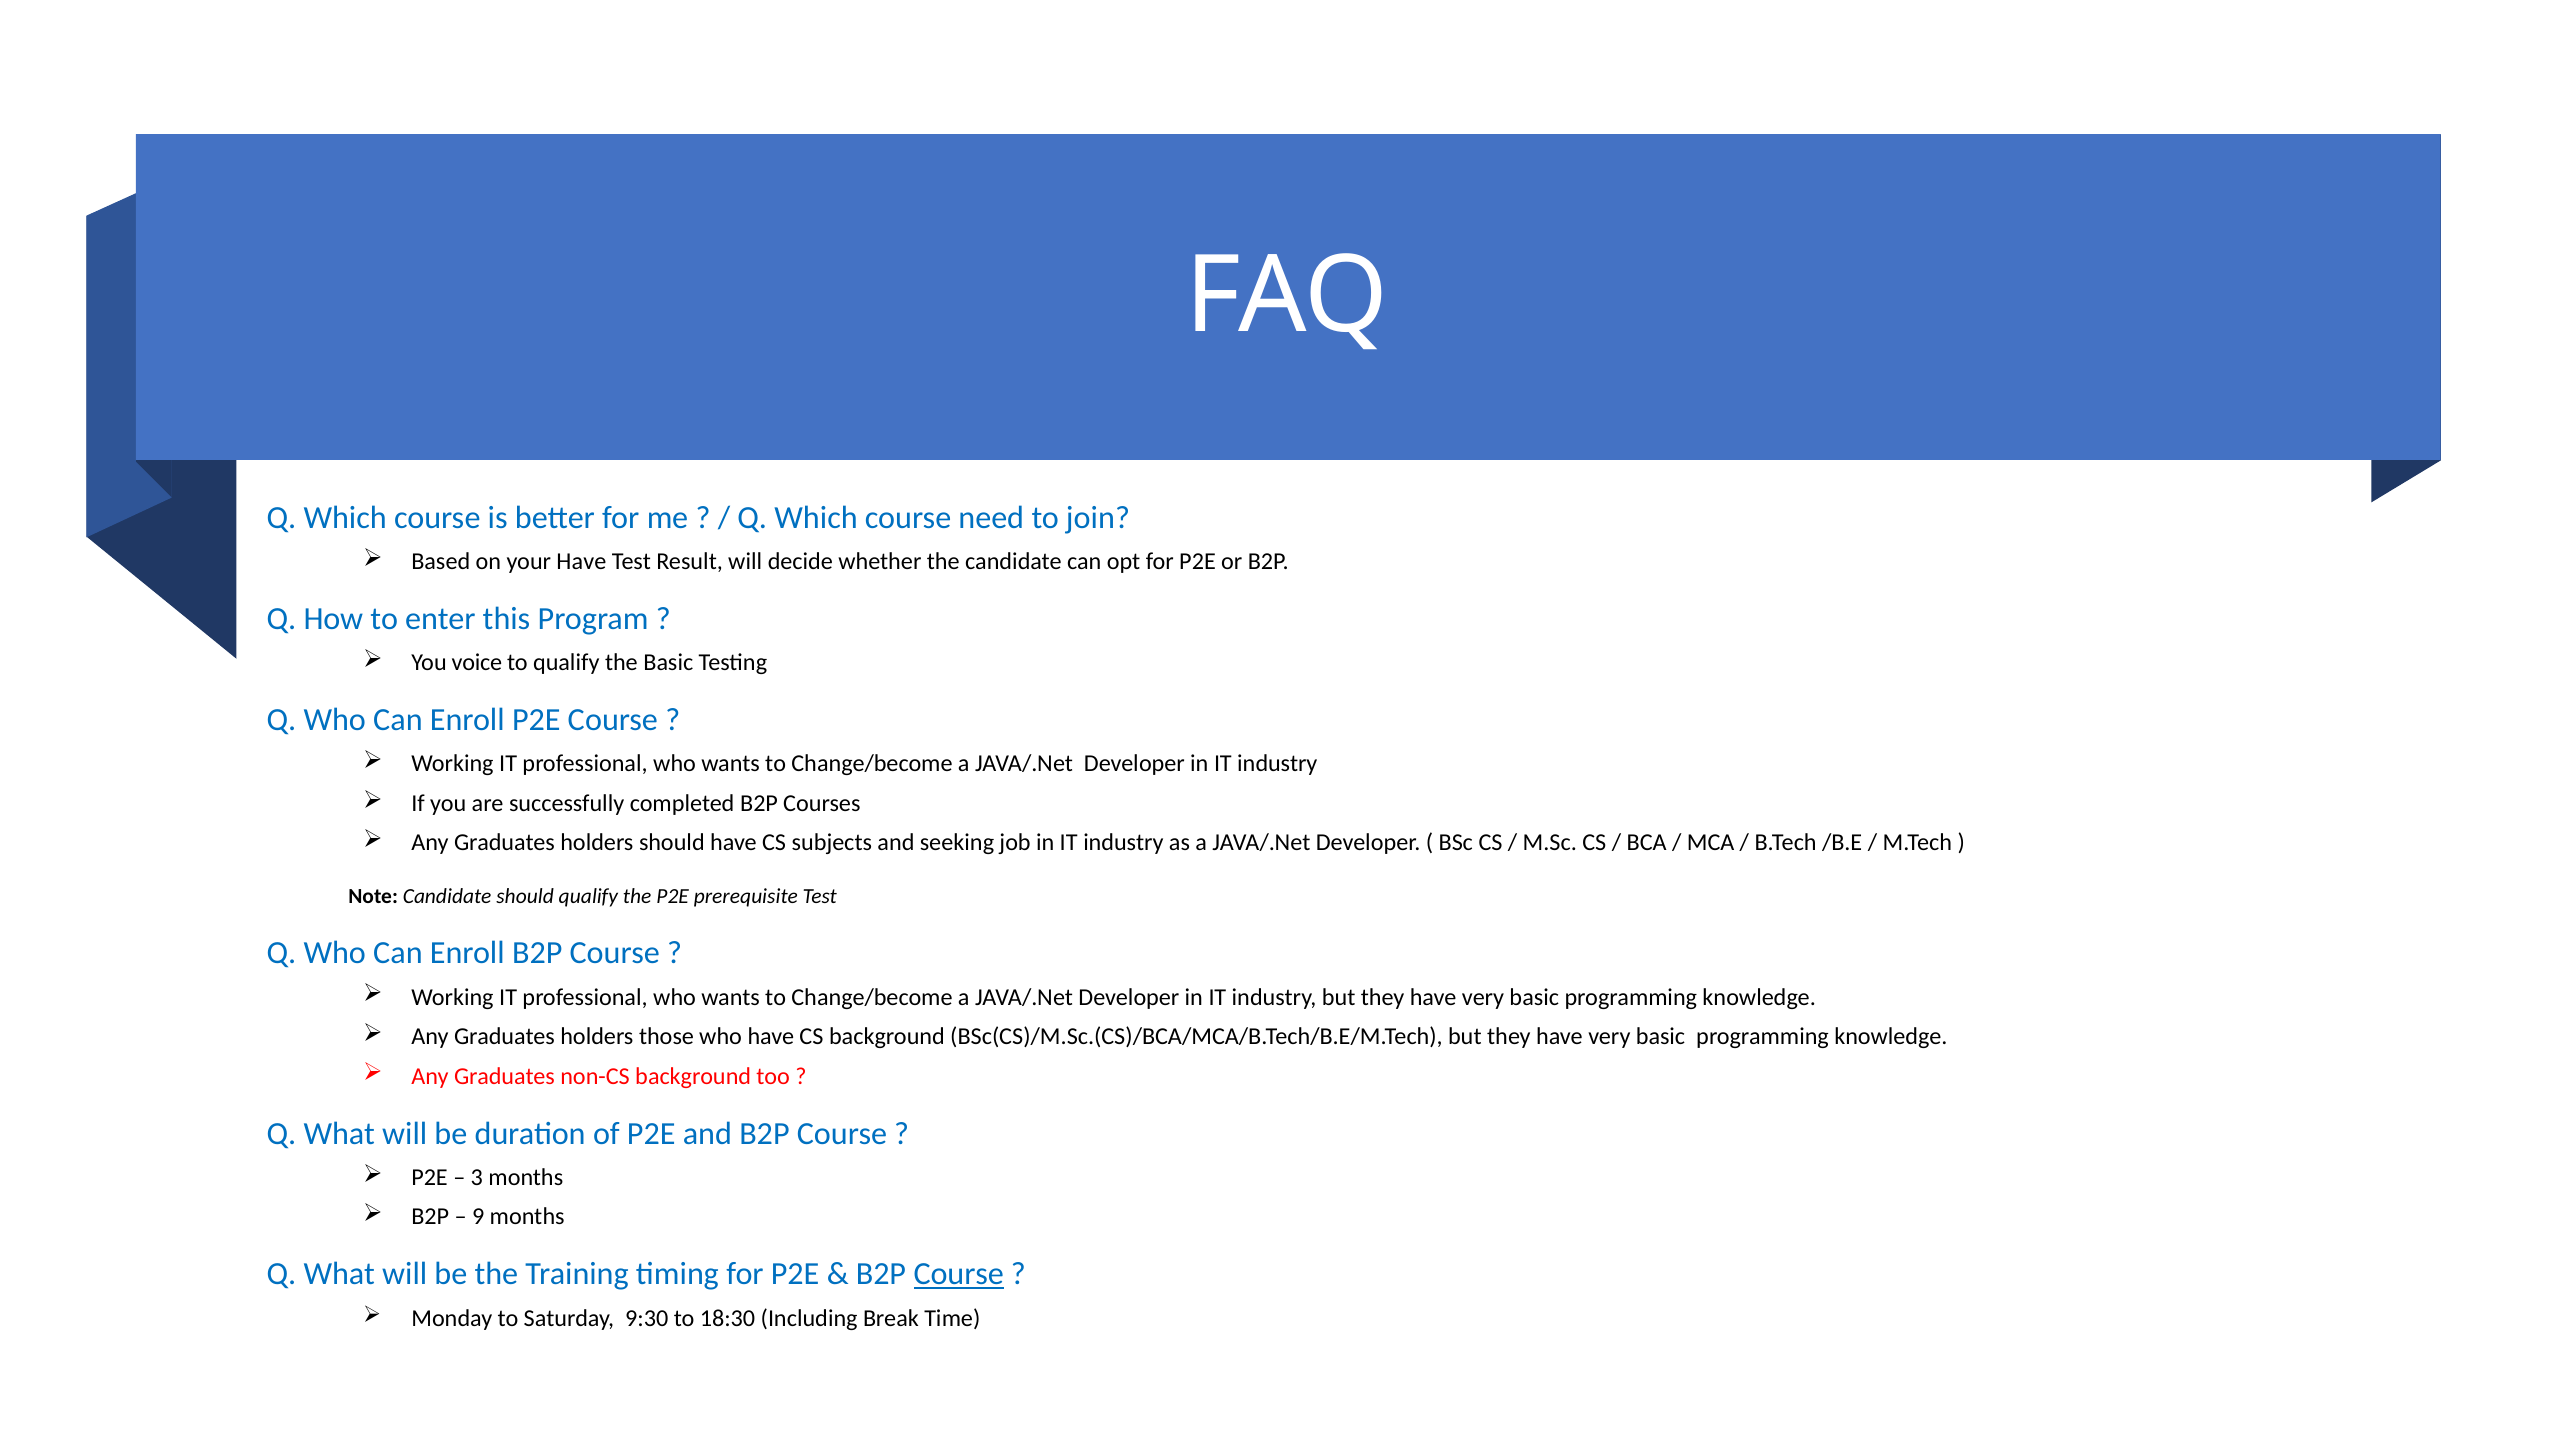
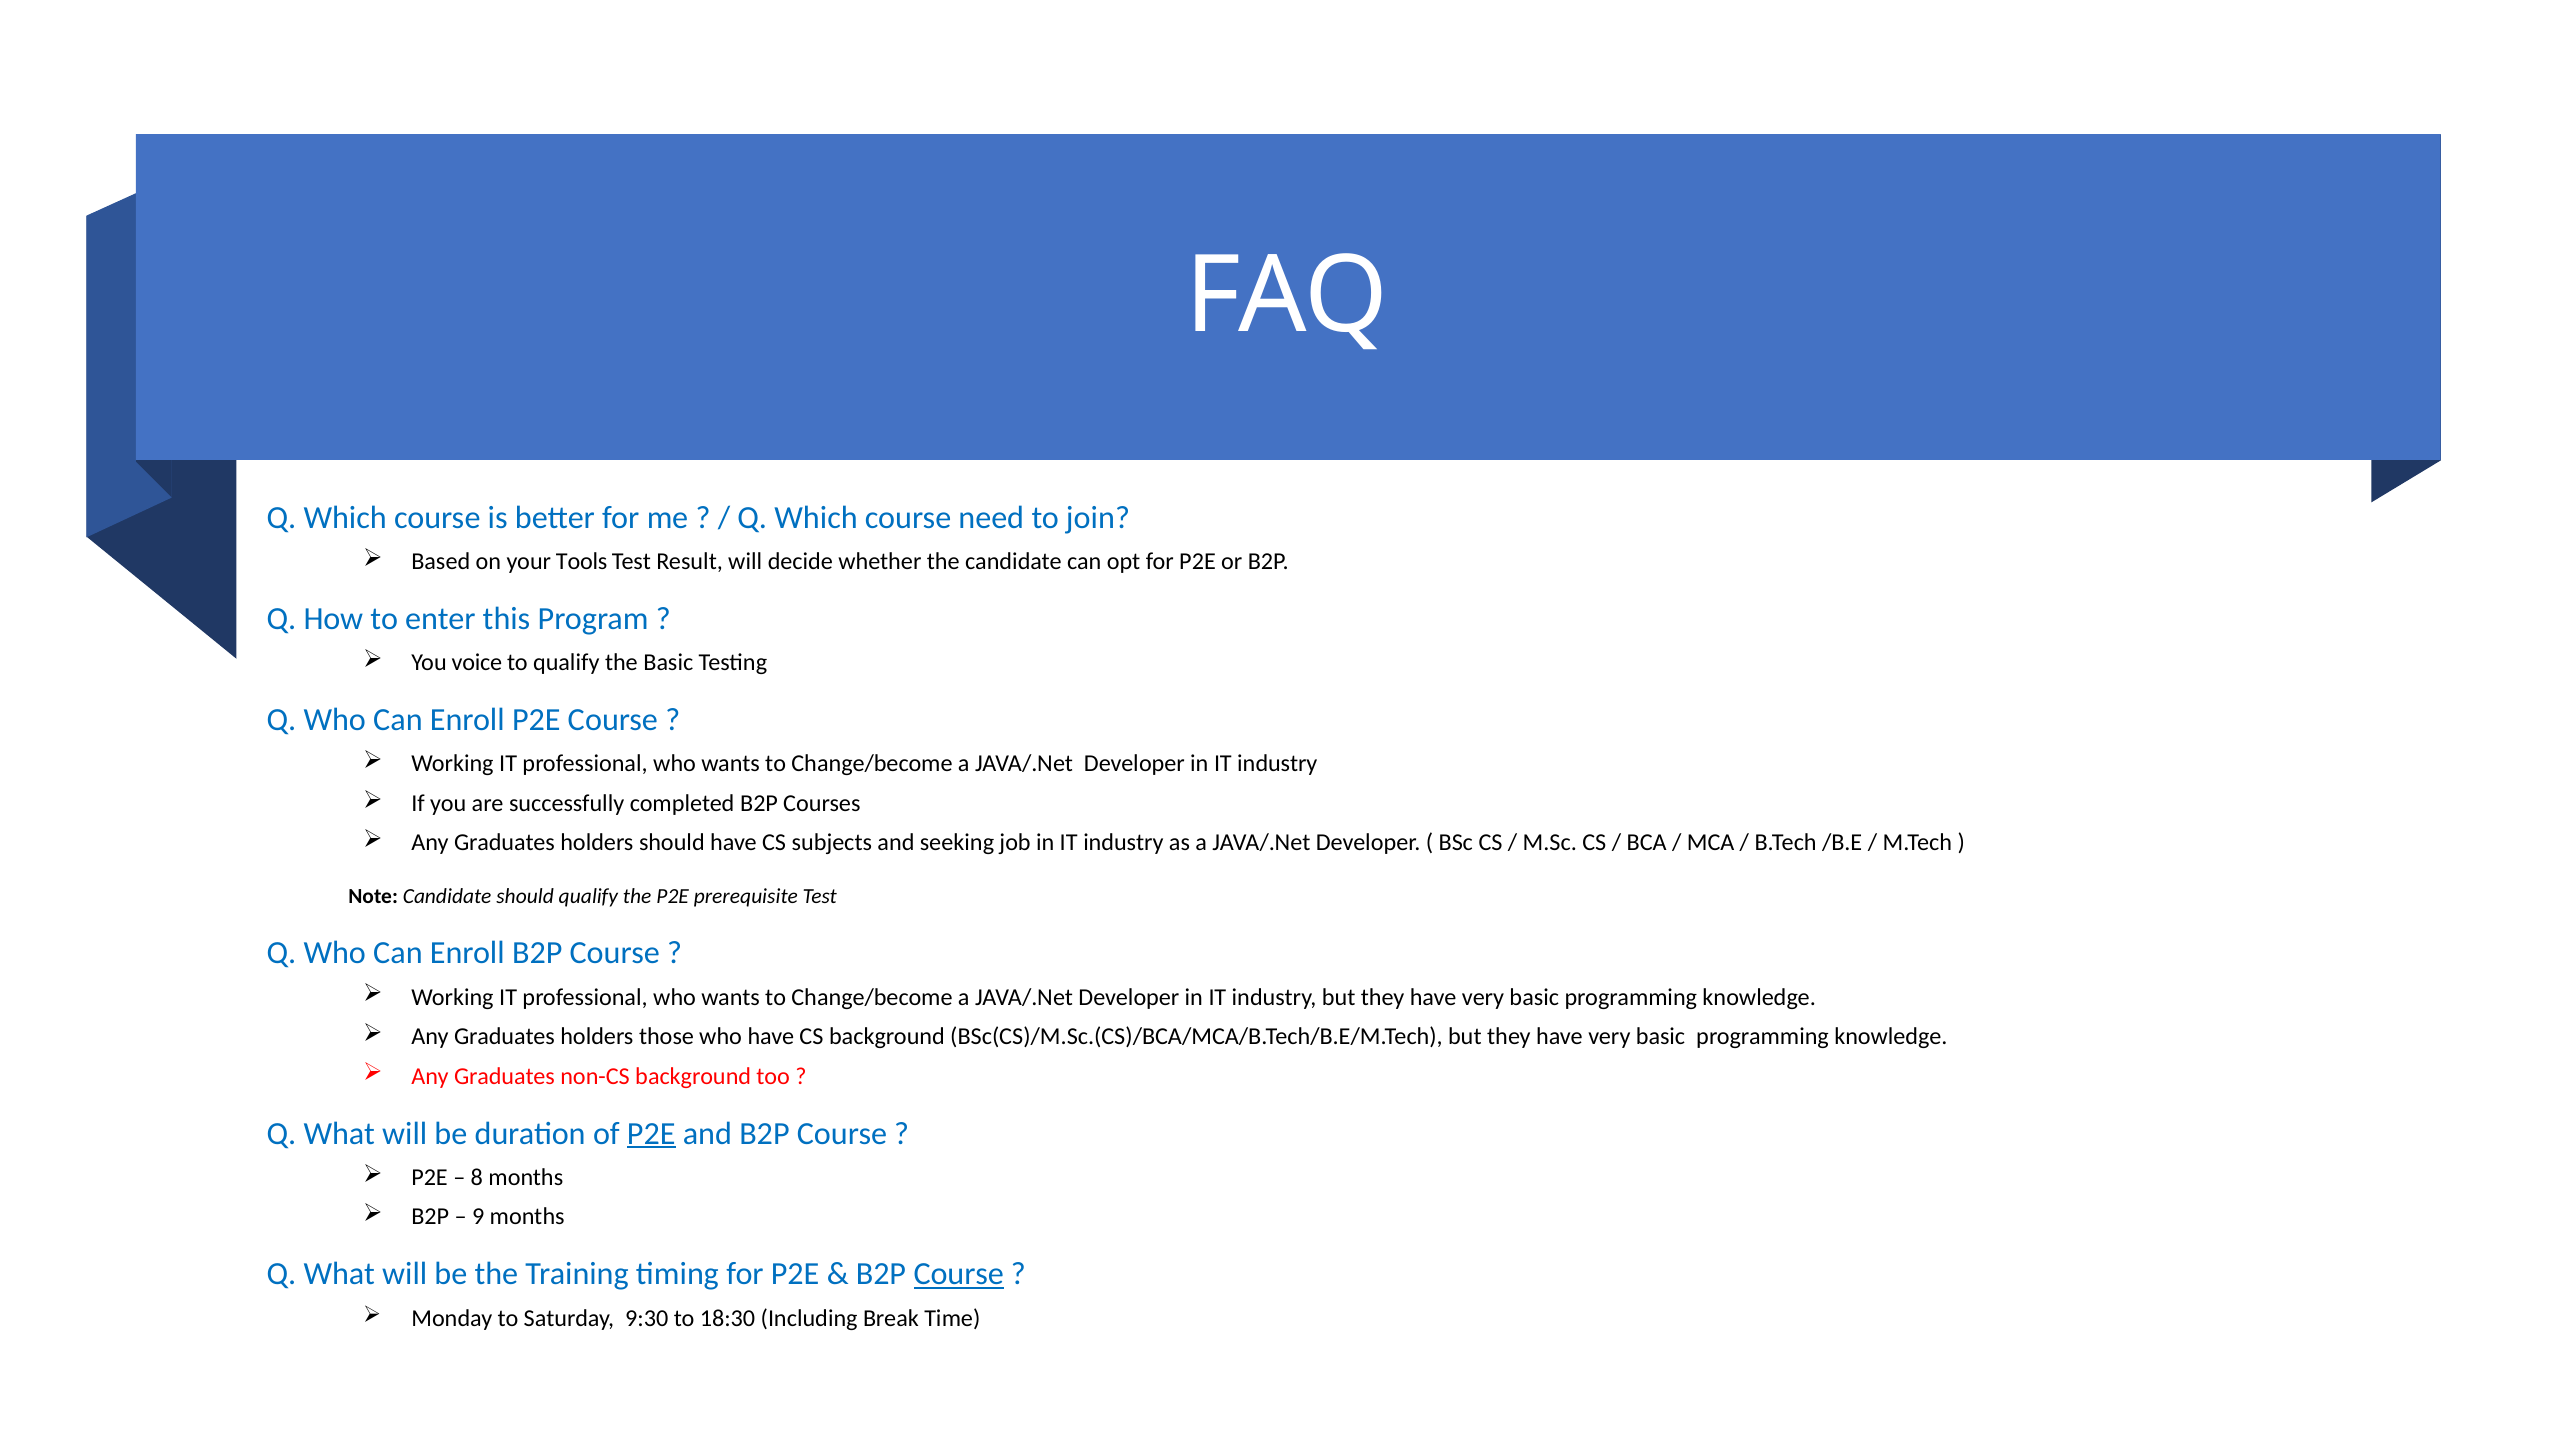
your Have: Have -> Tools (582, 561)
P2E underline: none -> present (651, 1134)
3: 3 -> 8 (477, 1177)
